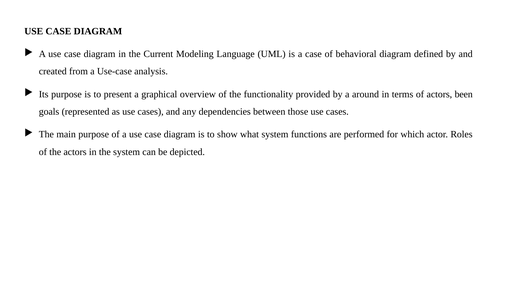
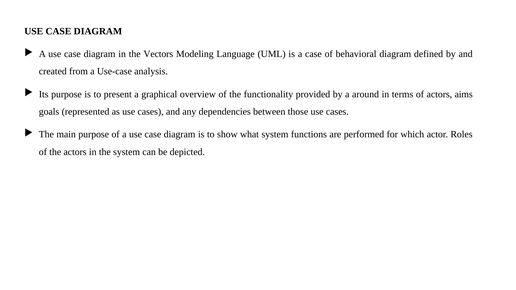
Current: Current -> Vectors (158, 54)
been: been -> aims (464, 94)
